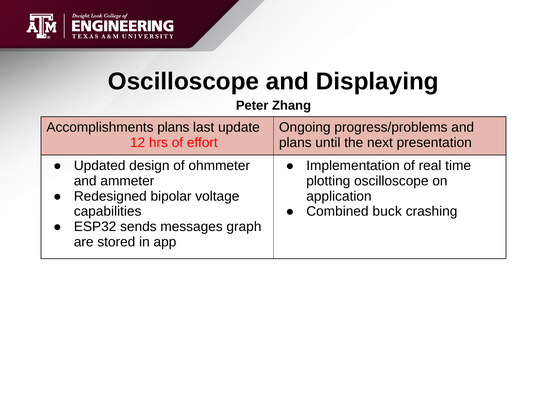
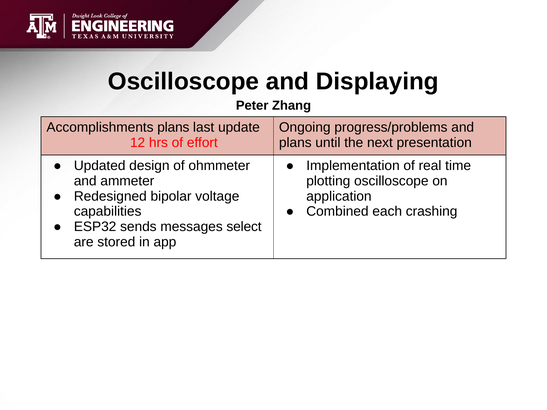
buck: buck -> each (387, 212)
graph: graph -> select (244, 227)
